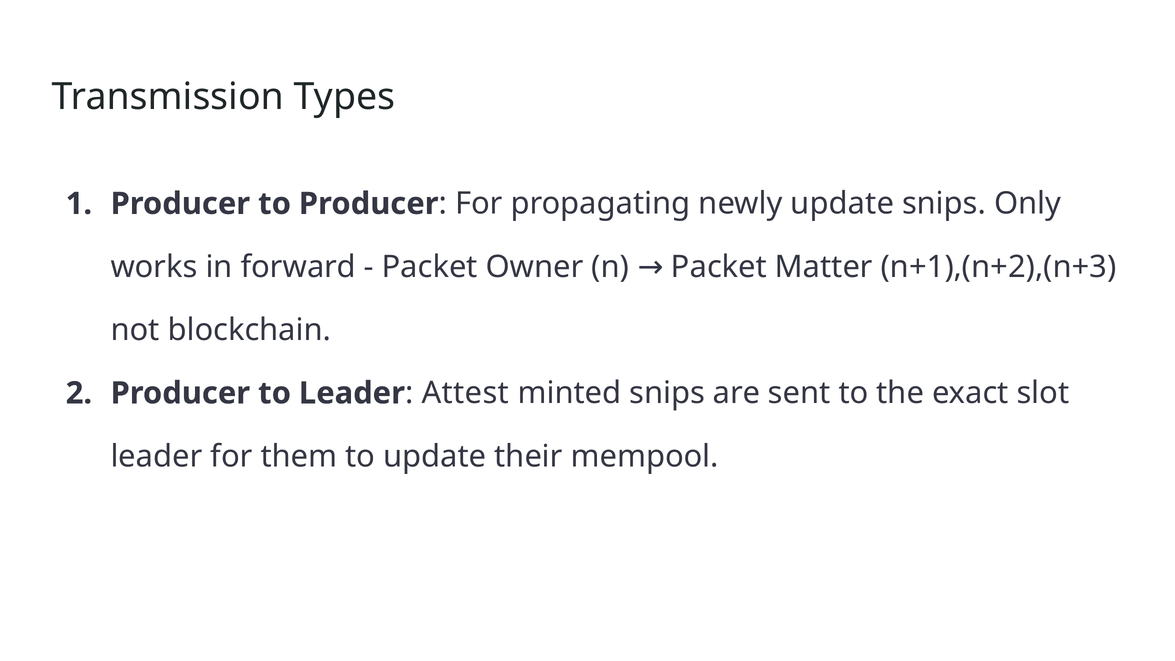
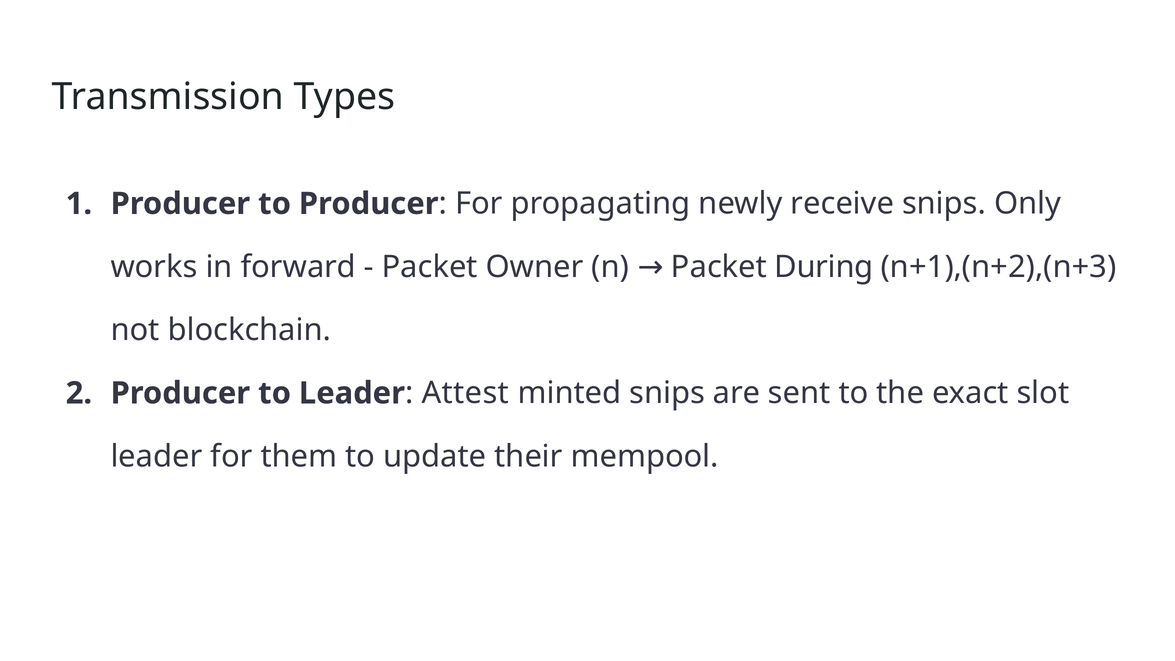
newly update: update -> receive (842, 204)
Matter: Matter -> During (824, 267)
